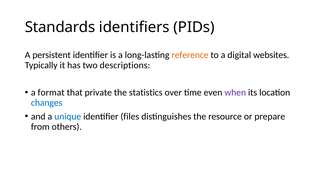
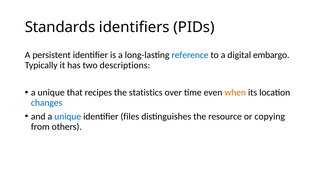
reference colour: orange -> blue (190, 55)
websites: websites -> embargo (271, 55)
format: format -> unique (51, 93)
private: private -> recipes (98, 93)
when colour: purple -> orange (235, 93)
prepare: prepare -> copying (270, 117)
